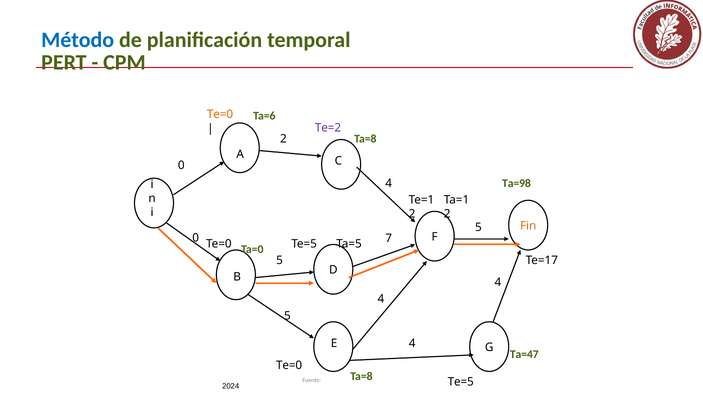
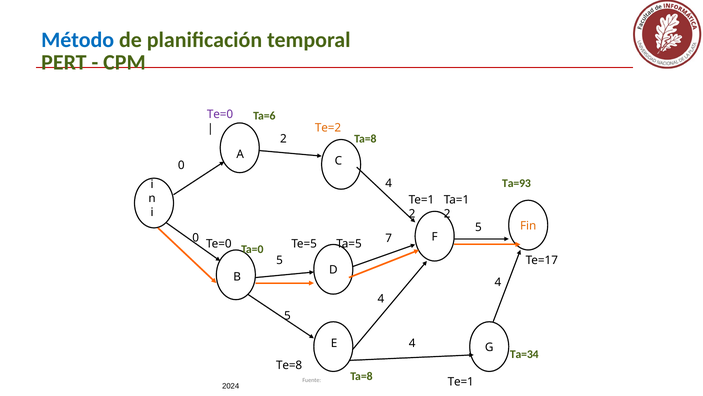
Te=0 colour: orange -> purple (220, 114)
Te=2 colour: purple -> orange (328, 128)
Ta=98: Ta=98 -> Ta=93 (517, 183)
Ta=47: Ta=47 -> Ta=34 (524, 354)
Te=0: Te=0 -> Te=8 (289, 365)
Te=5: Te=5 -> Te=1 (461, 381)
